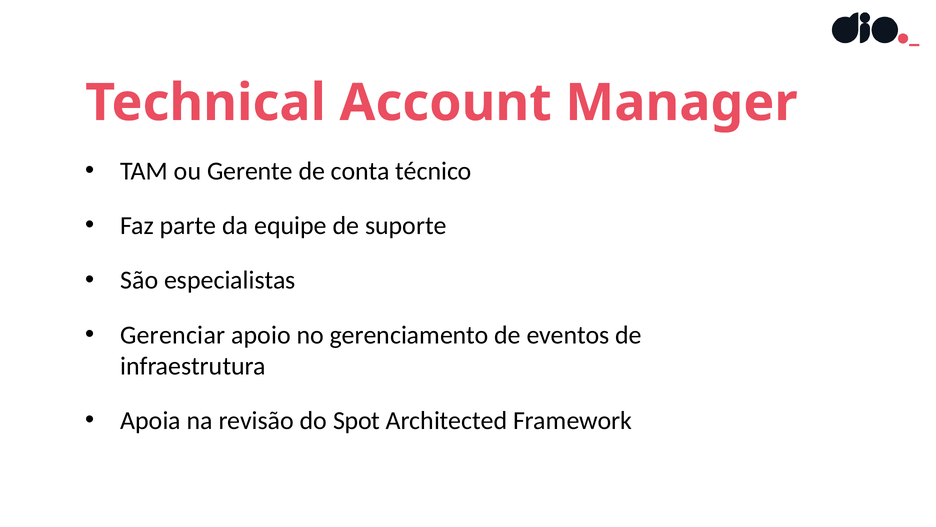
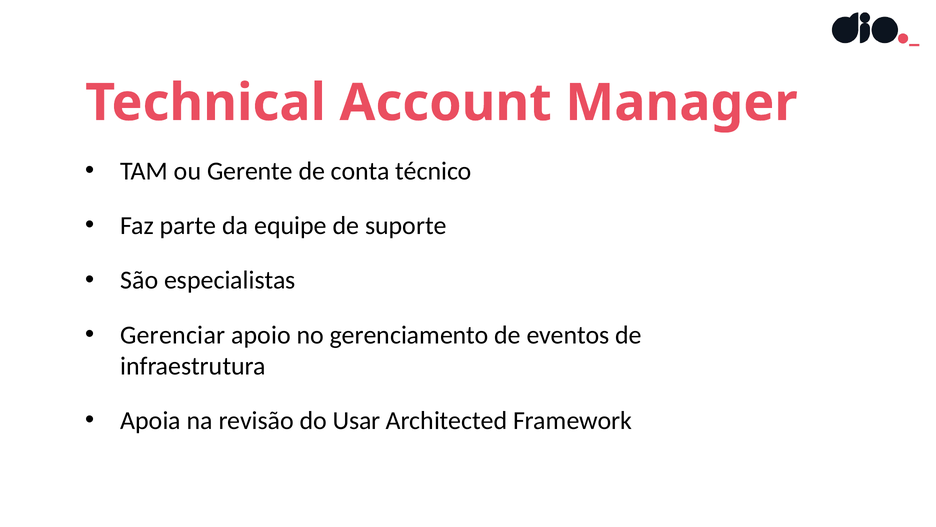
Spot: Spot -> Usar (357, 420)
